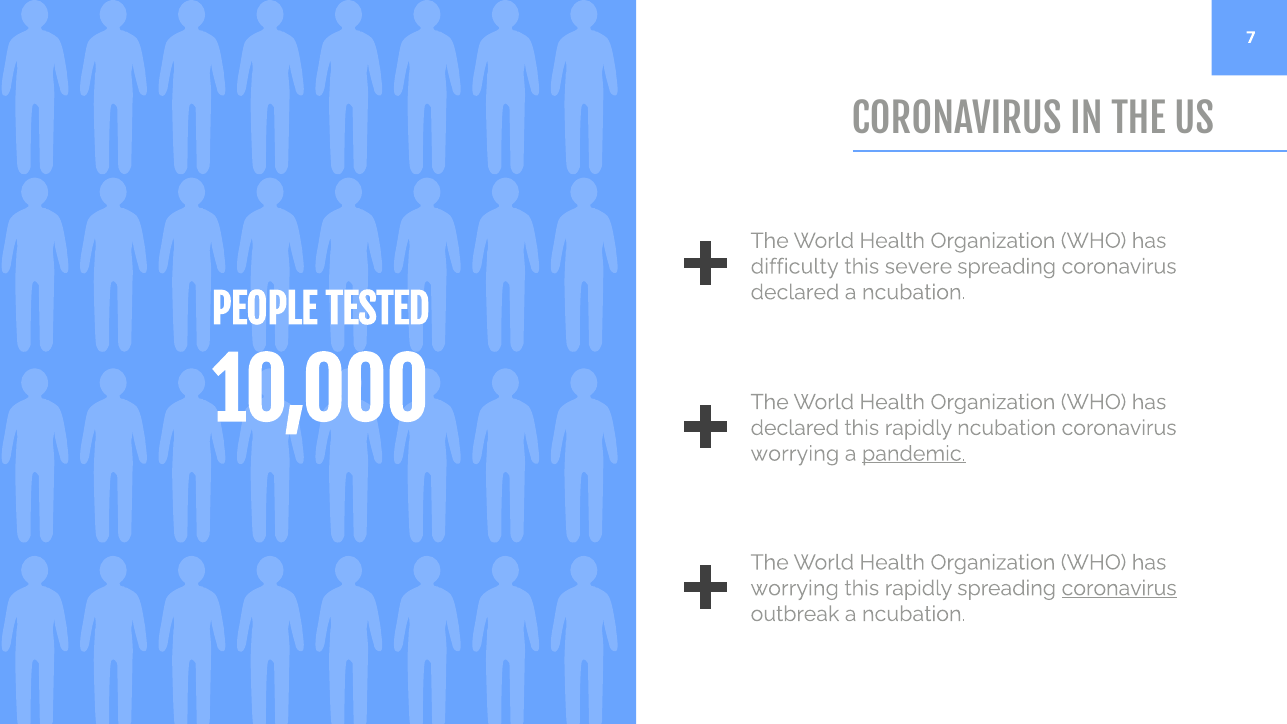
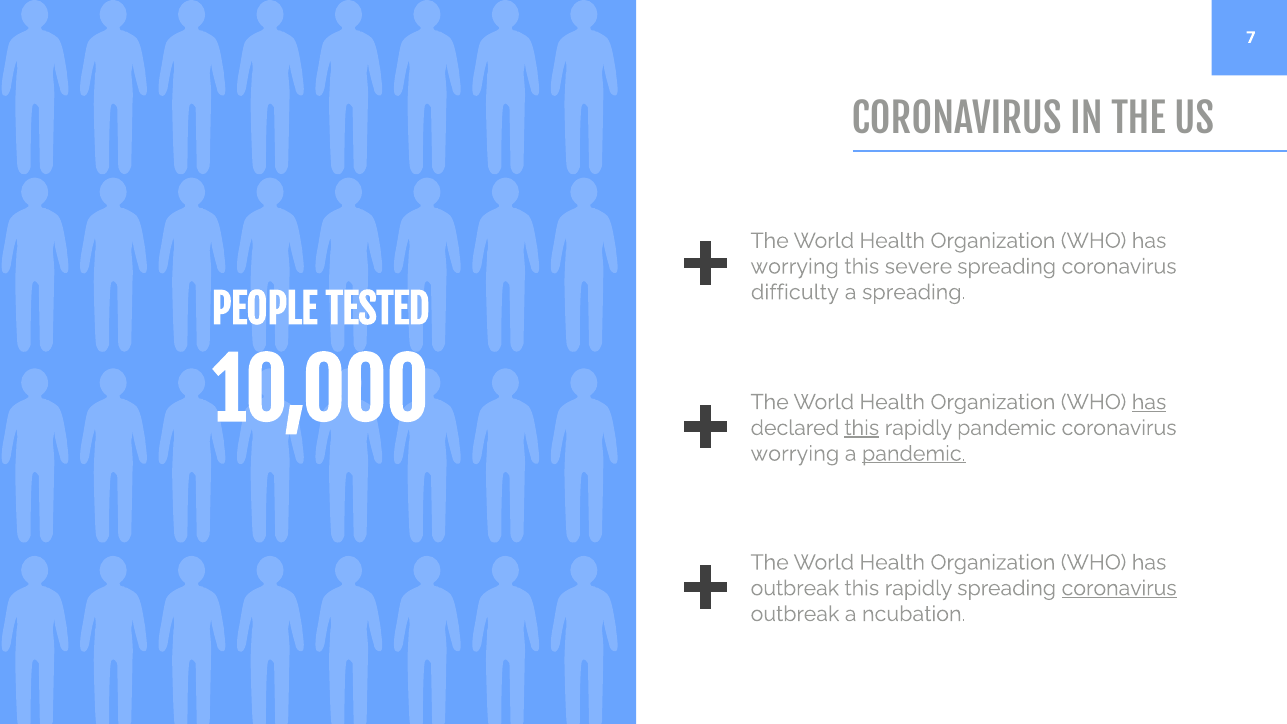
difficulty: difficulty -> worrying (795, 267)
declared: declared -> difficulty (795, 292)
ncubation: ncubation -> spreading (914, 292)
has underline: none -> present (1149, 402)
this underline: none -> present (862, 428)
rapidly ncubation: ncubation -> pandemic (1007, 428)
worrying: worrying -> outbreak (795, 588)
